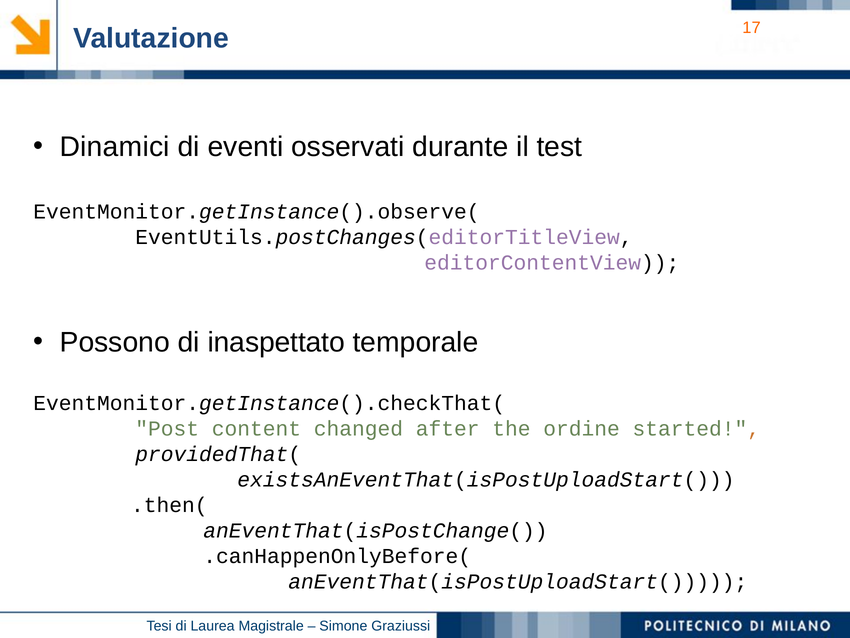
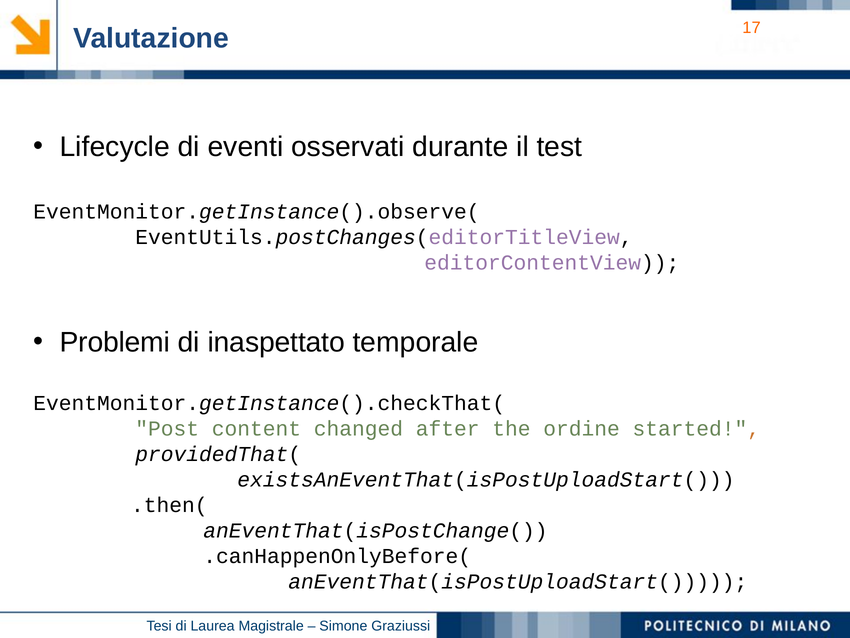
Dinamici: Dinamici -> Lifecycle (115, 147)
Possono: Possono -> Problemi (115, 342)
